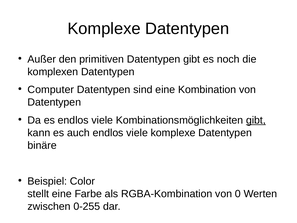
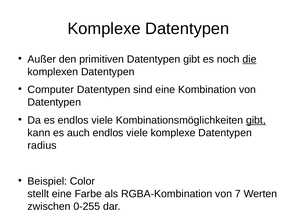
die underline: none -> present (249, 59)
binäre: binäre -> radius (42, 145)
0: 0 -> 7 (238, 194)
